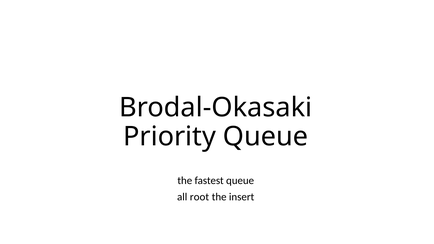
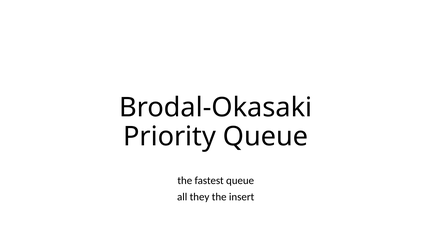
root: root -> they (200, 197)
